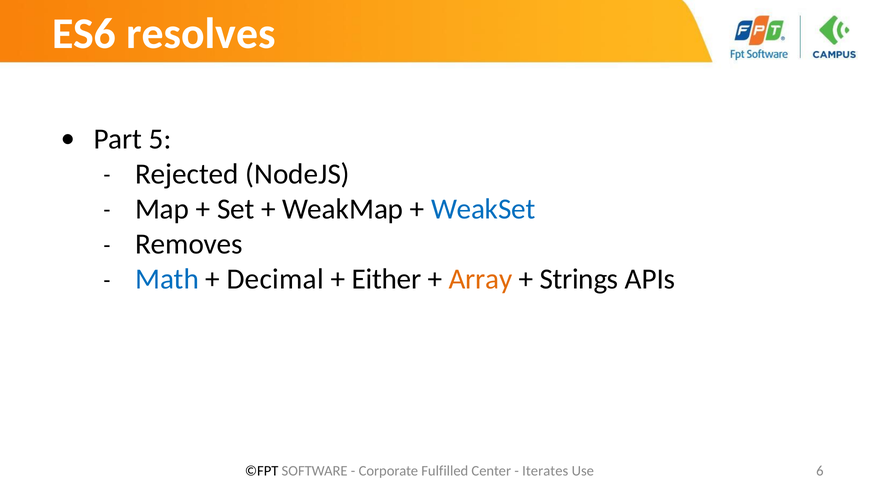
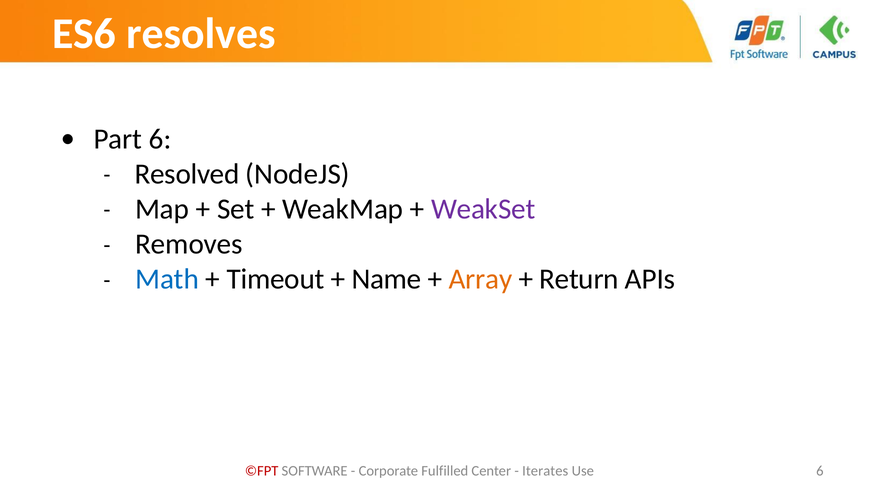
Part 5: 5 -> 6 (160, 139)
Rejected: Rejected -> Resolved (187, 174)
WeakSet colour: blue -> purple (483, 209)
Decimal: Decimal -> Timeout (275, 279)
Either: Either -> Name (387, 279)
Strings: Strings -> Return (579, 279)
©FPT colour: black -> red (262, 471)
